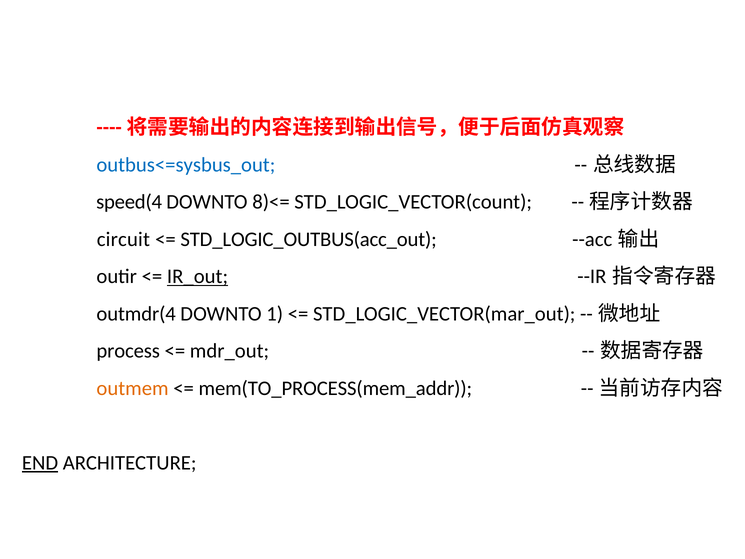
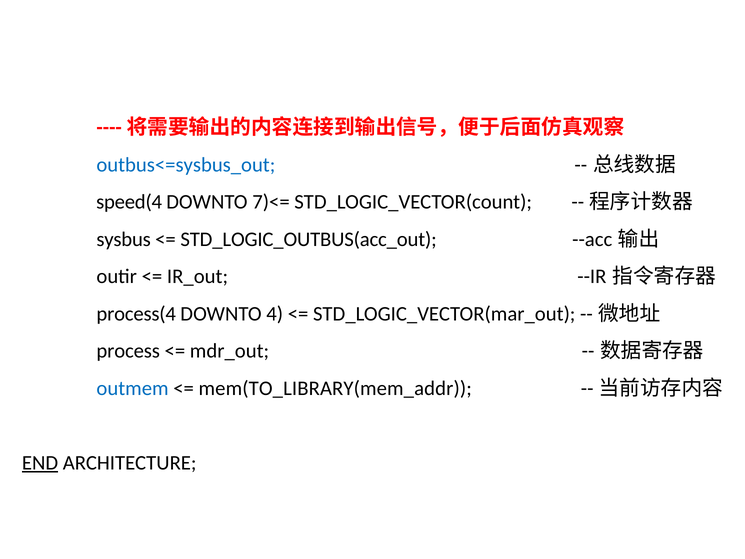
8)<=: 8)<= -> 7)<= (271, 202)
circuit: circuit -> sysbus (124, 239)
IR_out underline: present -> none (198, 276)
outmdr(4: outmdr(4 -> process(4 (136, 314)
1: 1 -> 4 (275, 314)
outmem colour: orange -> blue (133, 388)
mem(TO_PROCESS(mem_addr: mem(TO_PROCESS(mem_addr -> mem(TO_LIBRARY(mem_addr (335, 388)
